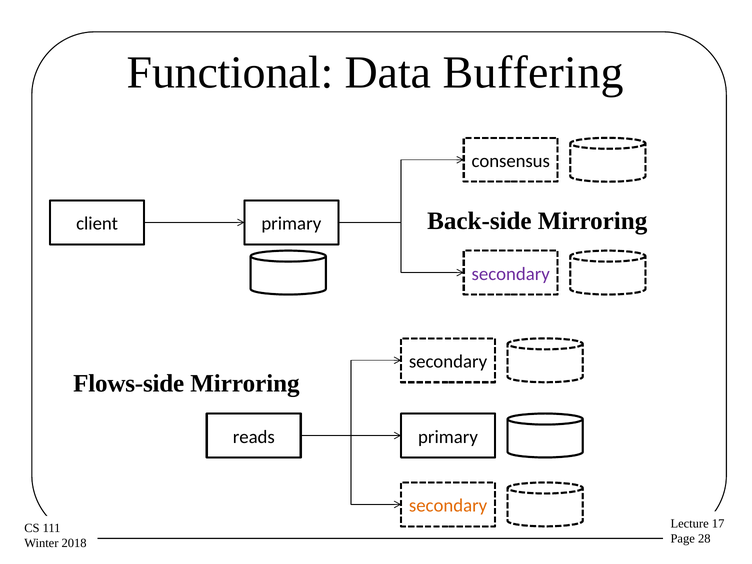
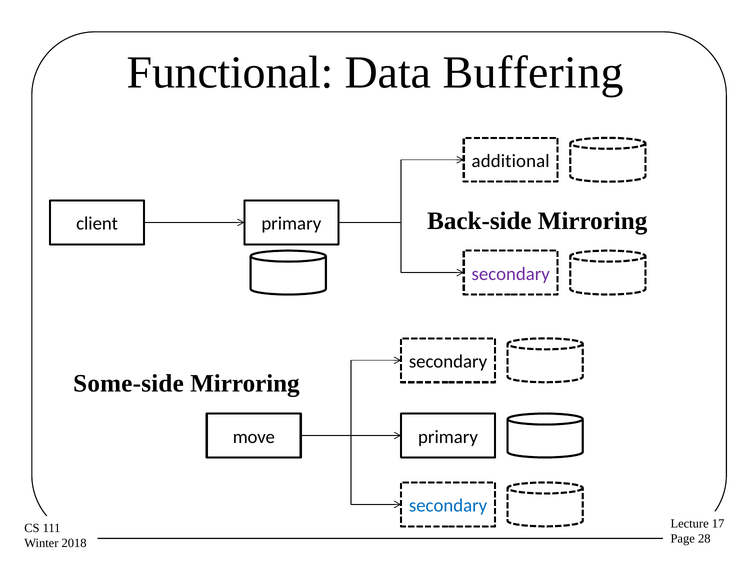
consensus: consensus -> additional (511, 161)
Flows-side: Flows-side -> Some-side (128, 384)
reads: reads -> move (254, 437)
secondary colour: orange -> blue (448, 506)
